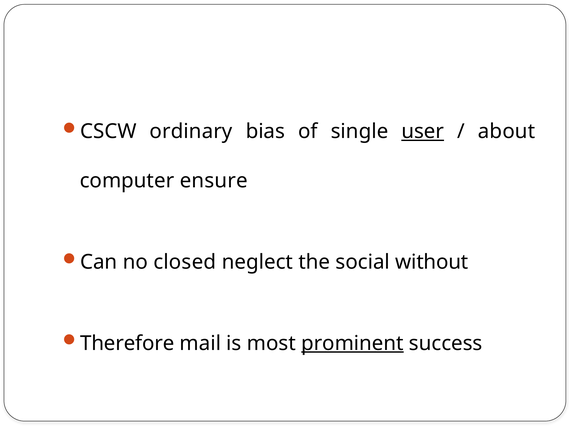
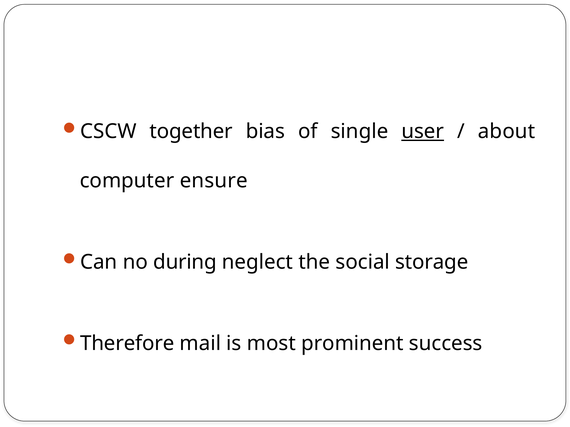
ordinary: ordinary -> together (191, 132)
closed: closed -> during (185, 262)
without: without -> storage (432, 262)
prominent underline: present -> none (352, 344)
